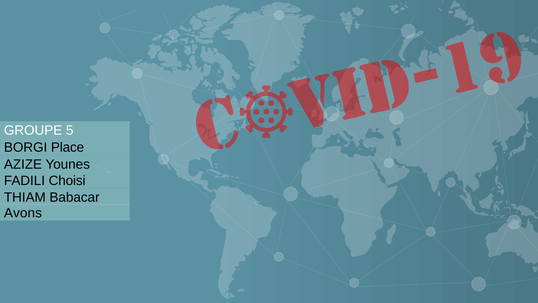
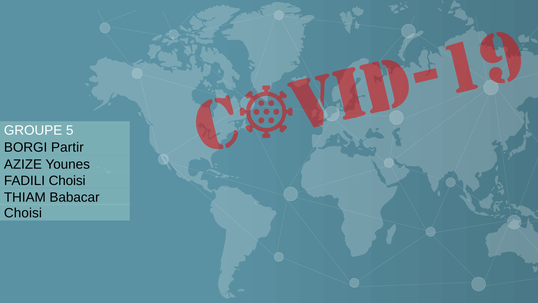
Place: Place -> Partir (67, 147)
Avons: Avons -> Choisi (23, 213)
